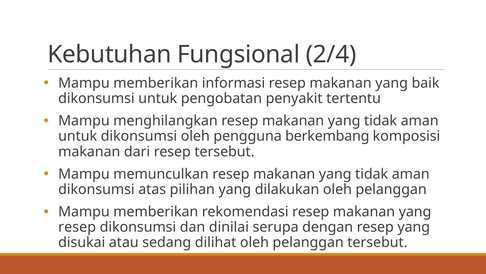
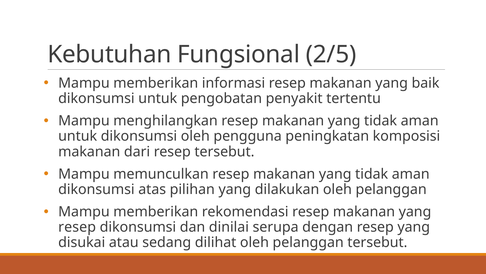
2/4: 2/4 -> 2/5 (331, 54)
berkembang: berkembang -> peningkatan (327, 136)
